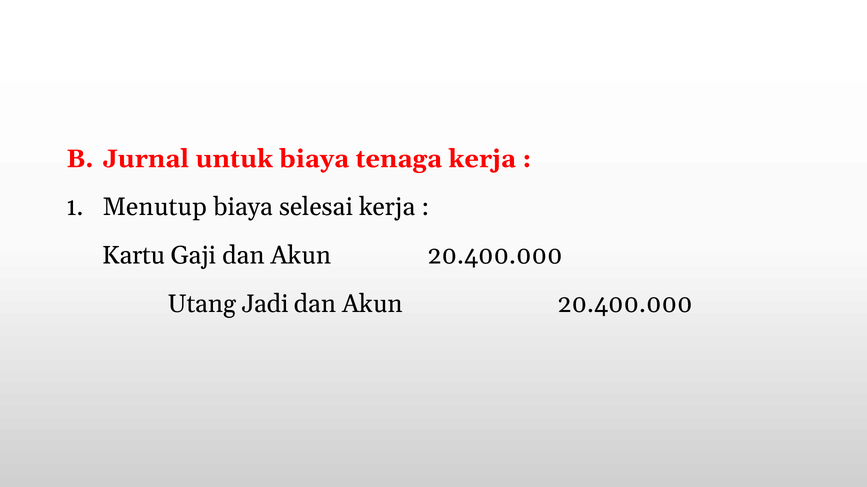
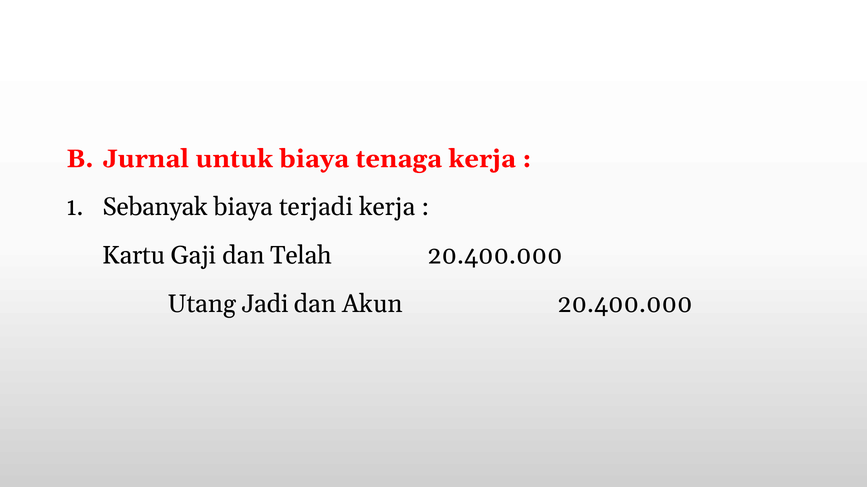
Menutup: Menutup -> Sebanyak (155, 207)
selesai: selesai -> terjadi (316, 207)
Gaji dan Akun: Akun -> Telah (301, 256)
